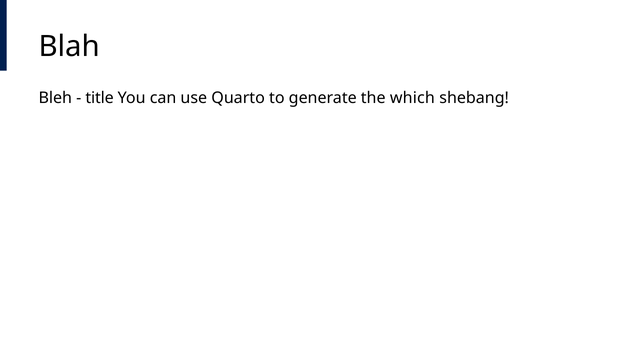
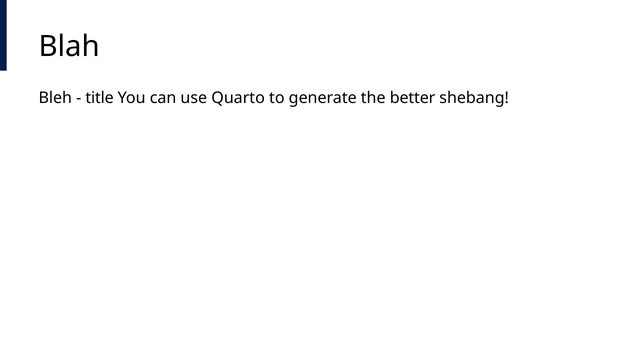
which: which -> better (413, 98)
